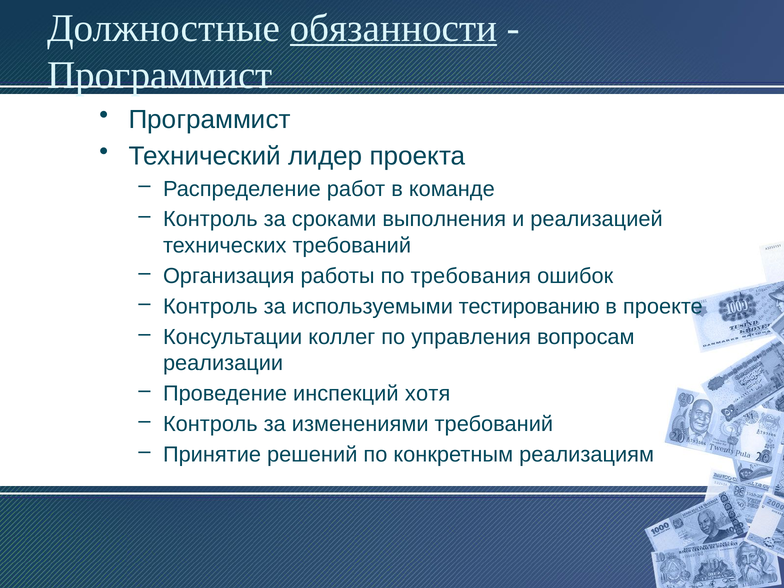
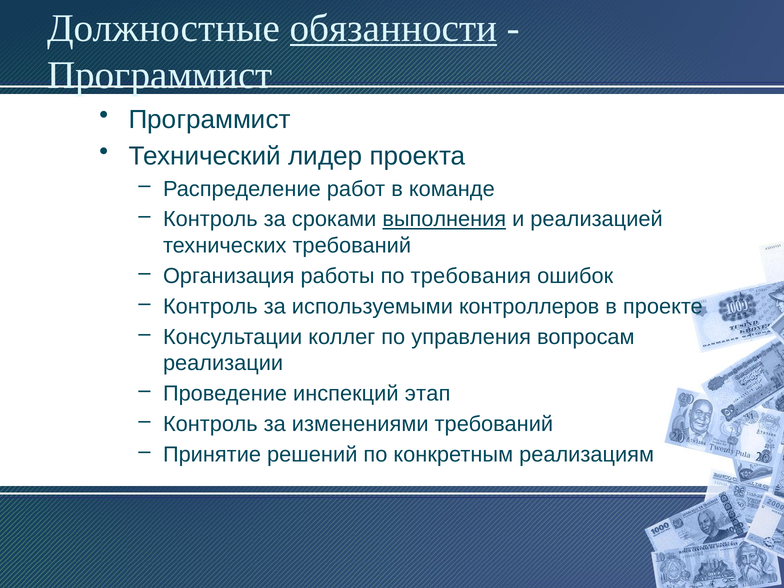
выполнения underline: none -> present (444, 219)
тестированию: тестированию -> контроллеров (529, 306)
хотя: хотя -> этап (428, 394)
